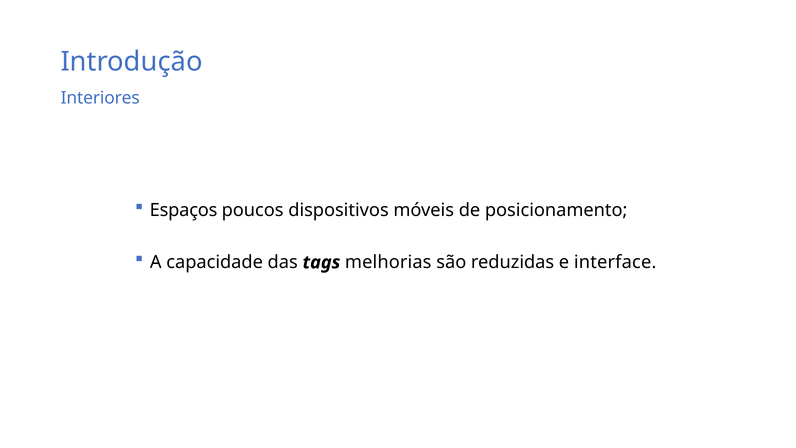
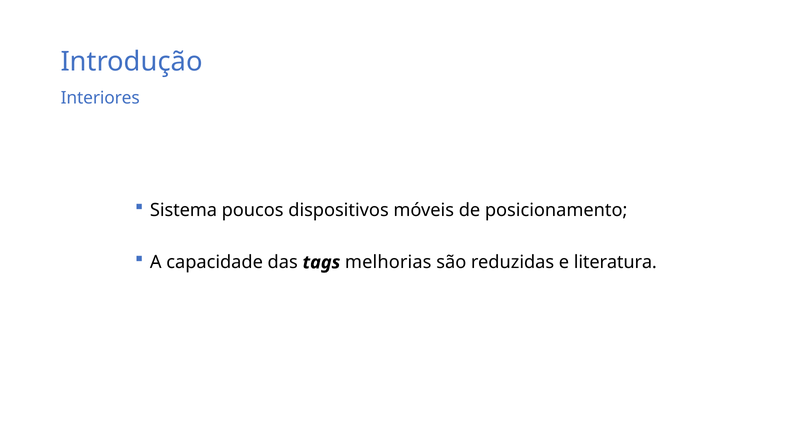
Espaços: Espaços -> Sistema (184, 210)
interface: interface -> literatura (615, 262)
